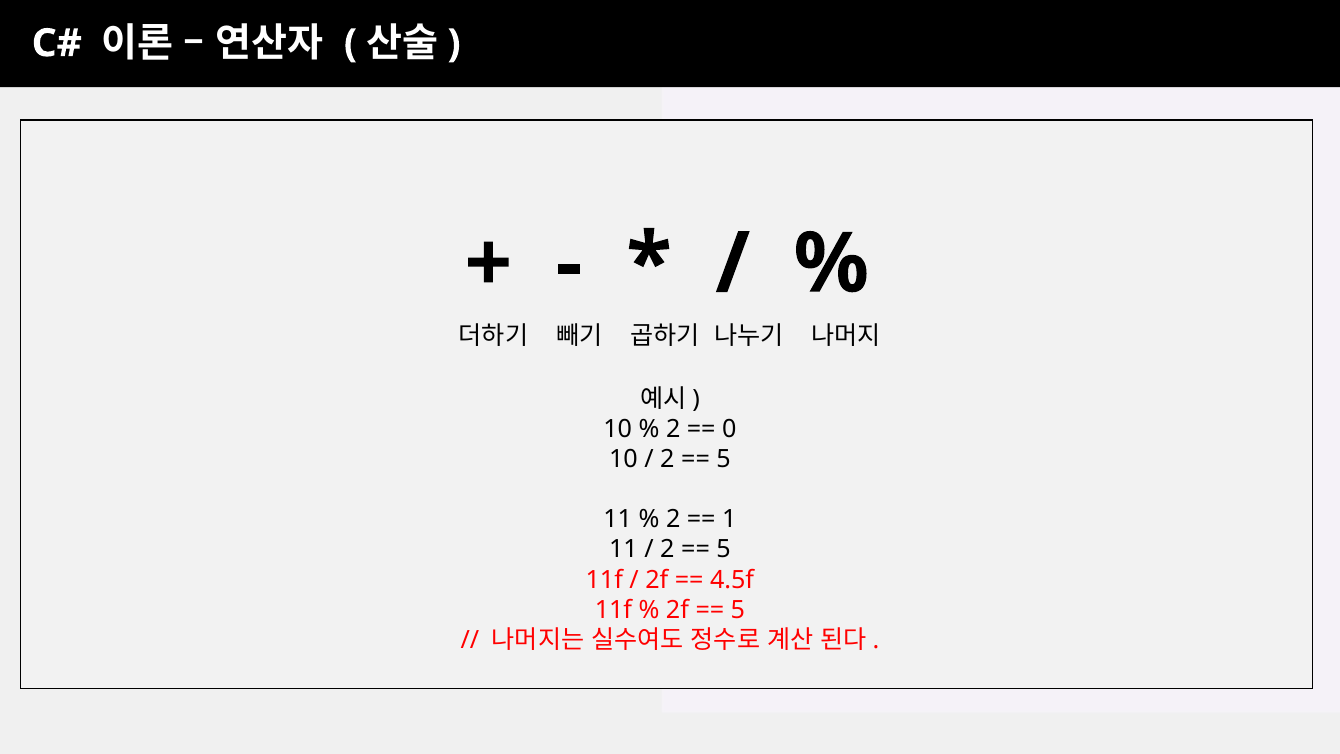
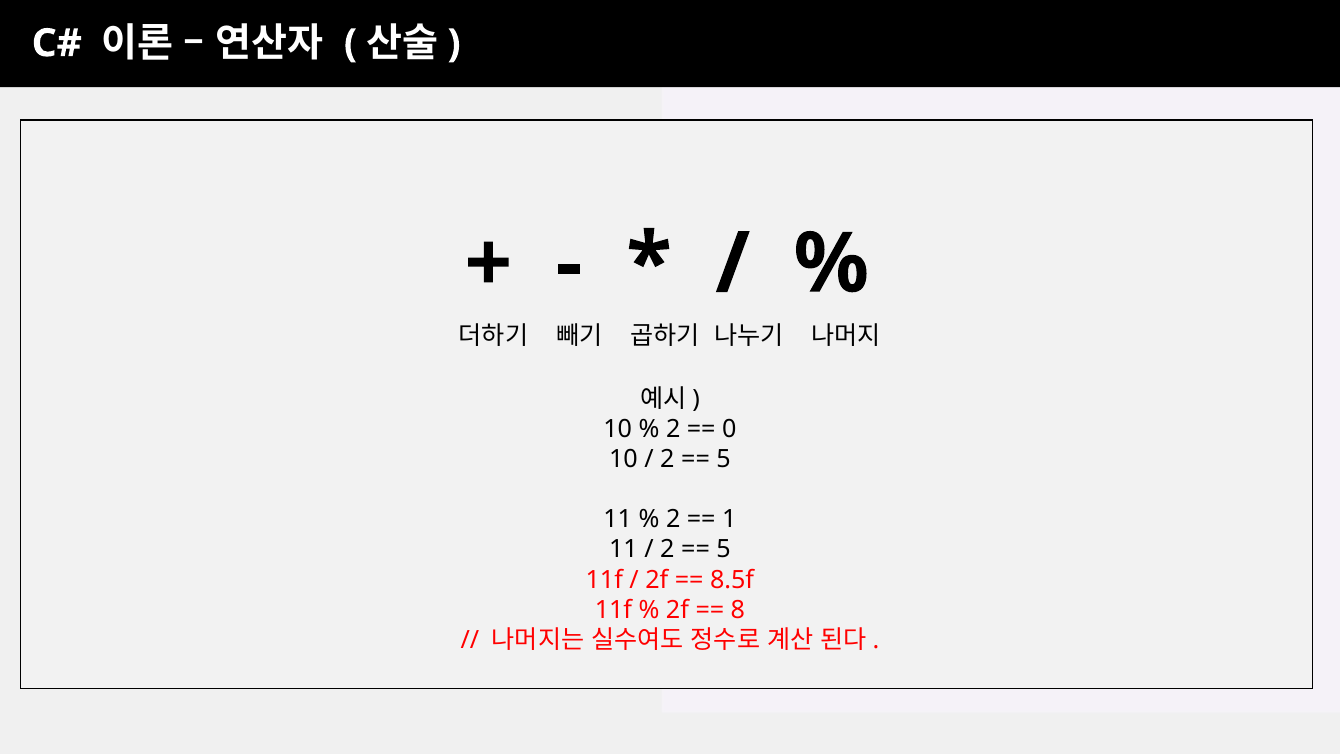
4.5f: 4.5f -> 8.5f (732, 580)
5: 5 -> 8 (738, 610)
